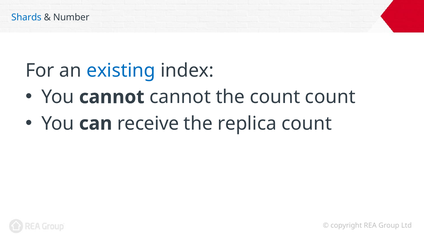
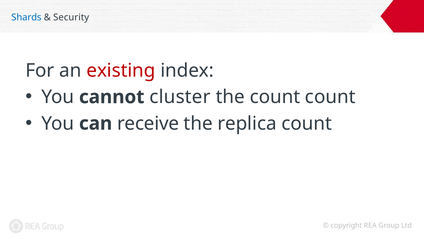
Number: Number -> Security (71, 17)
existing colour: blue -> red (121, 70)
cannot cannot: cannot -> cluster (180, 97)
